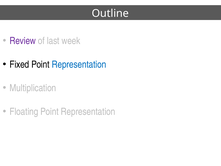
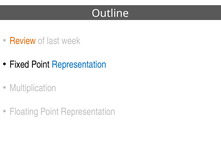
Review colour: purple -> orange (23, 41)
